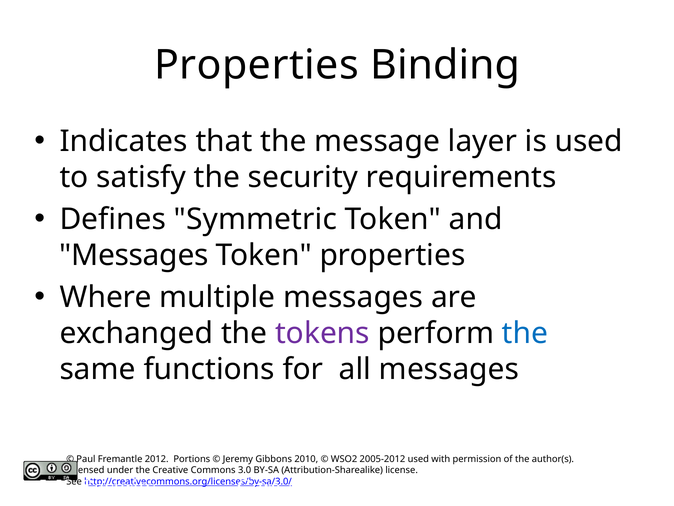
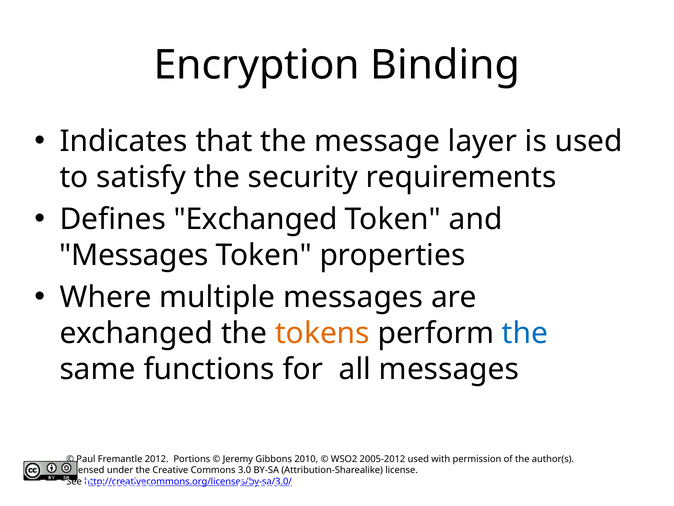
Properties: Properties -> Encryption (257, 65)
Defines Symmetric: Symmetric -> Exchanged (256, 219)
tokens colour: purple -> orange (322, 333)
